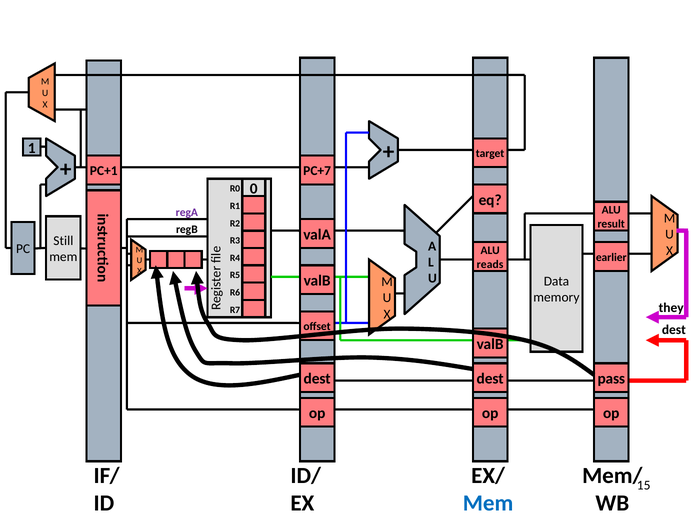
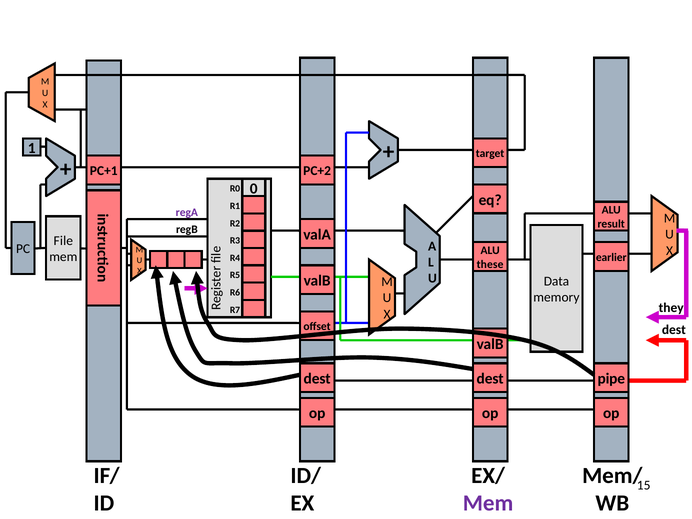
PC+7: PC+7 -> PC+2 (317, 171)
Still: Still -> File (63, 241)
reads: reads -> these (490, 264)
pass: pass -> pipe (611, 379)
Mem colour: blue -> purple (488, 503)
